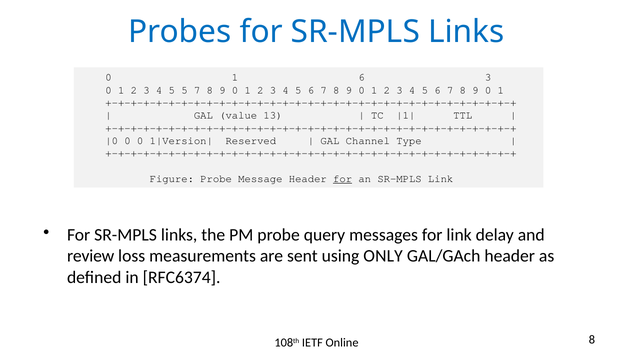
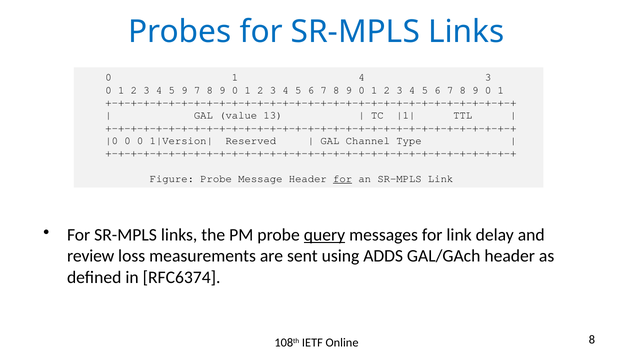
1 6: 6 -> 4 (362, 77)
5 5: 5 -> 9 (184, 90)
query underline: none -> present (324, 235)
ONLY: ONLY -> ADDS (383, 256)
